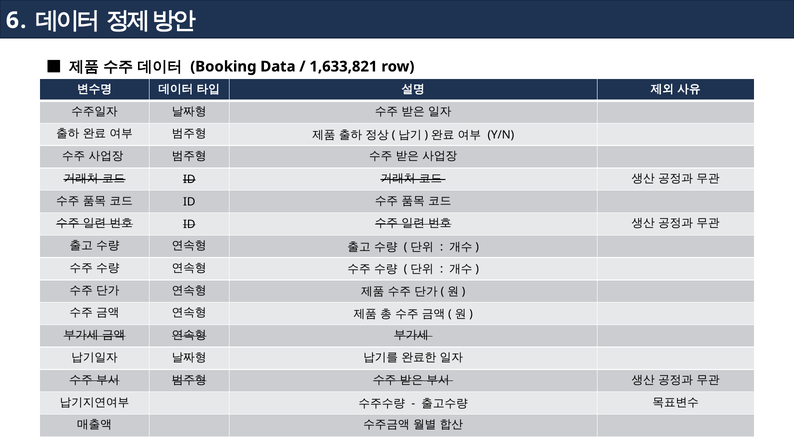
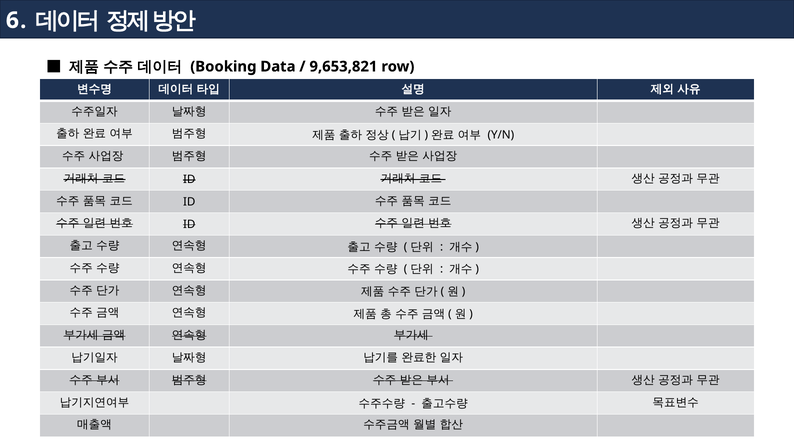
1,633,821: 1,633,821 -> 9,653,821 (343, 66)
